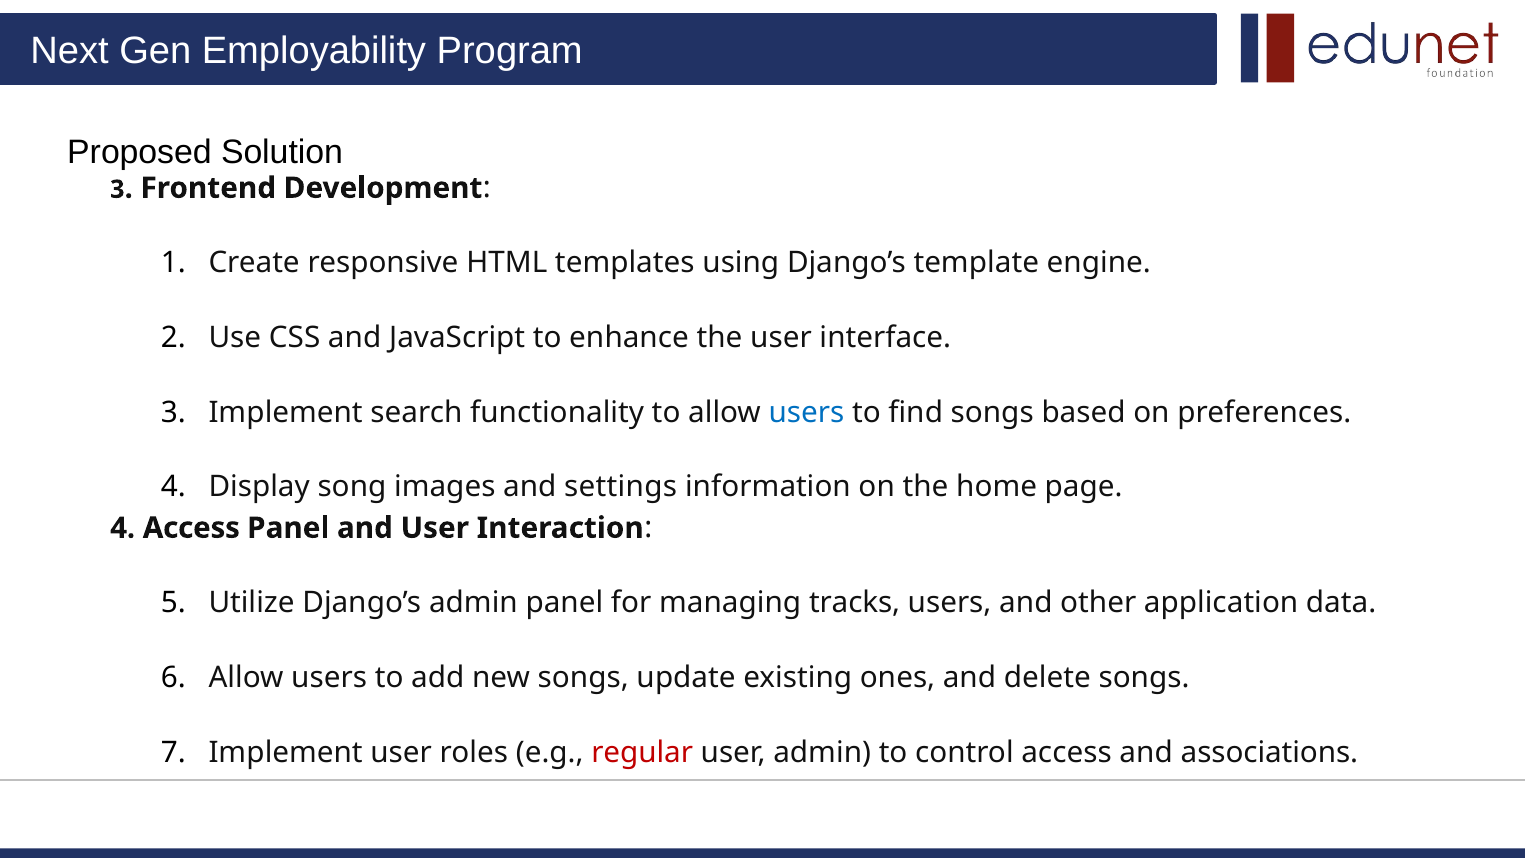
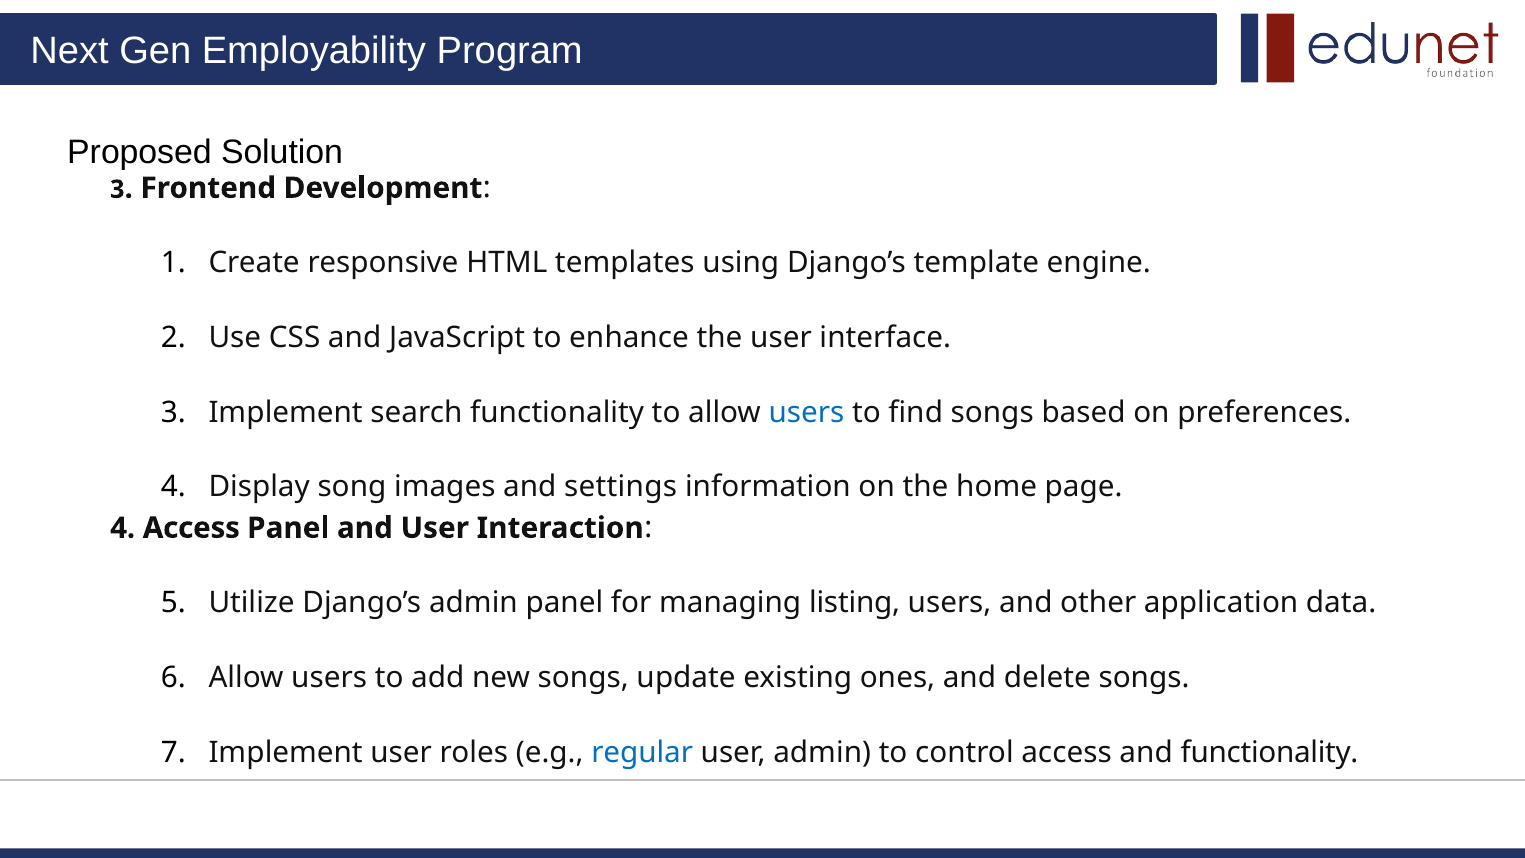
tracks: tracks -> listing (855, 603)
regular colour: red -> blue (642, 752)
and associations: associations -> functionality (1270, 752)
